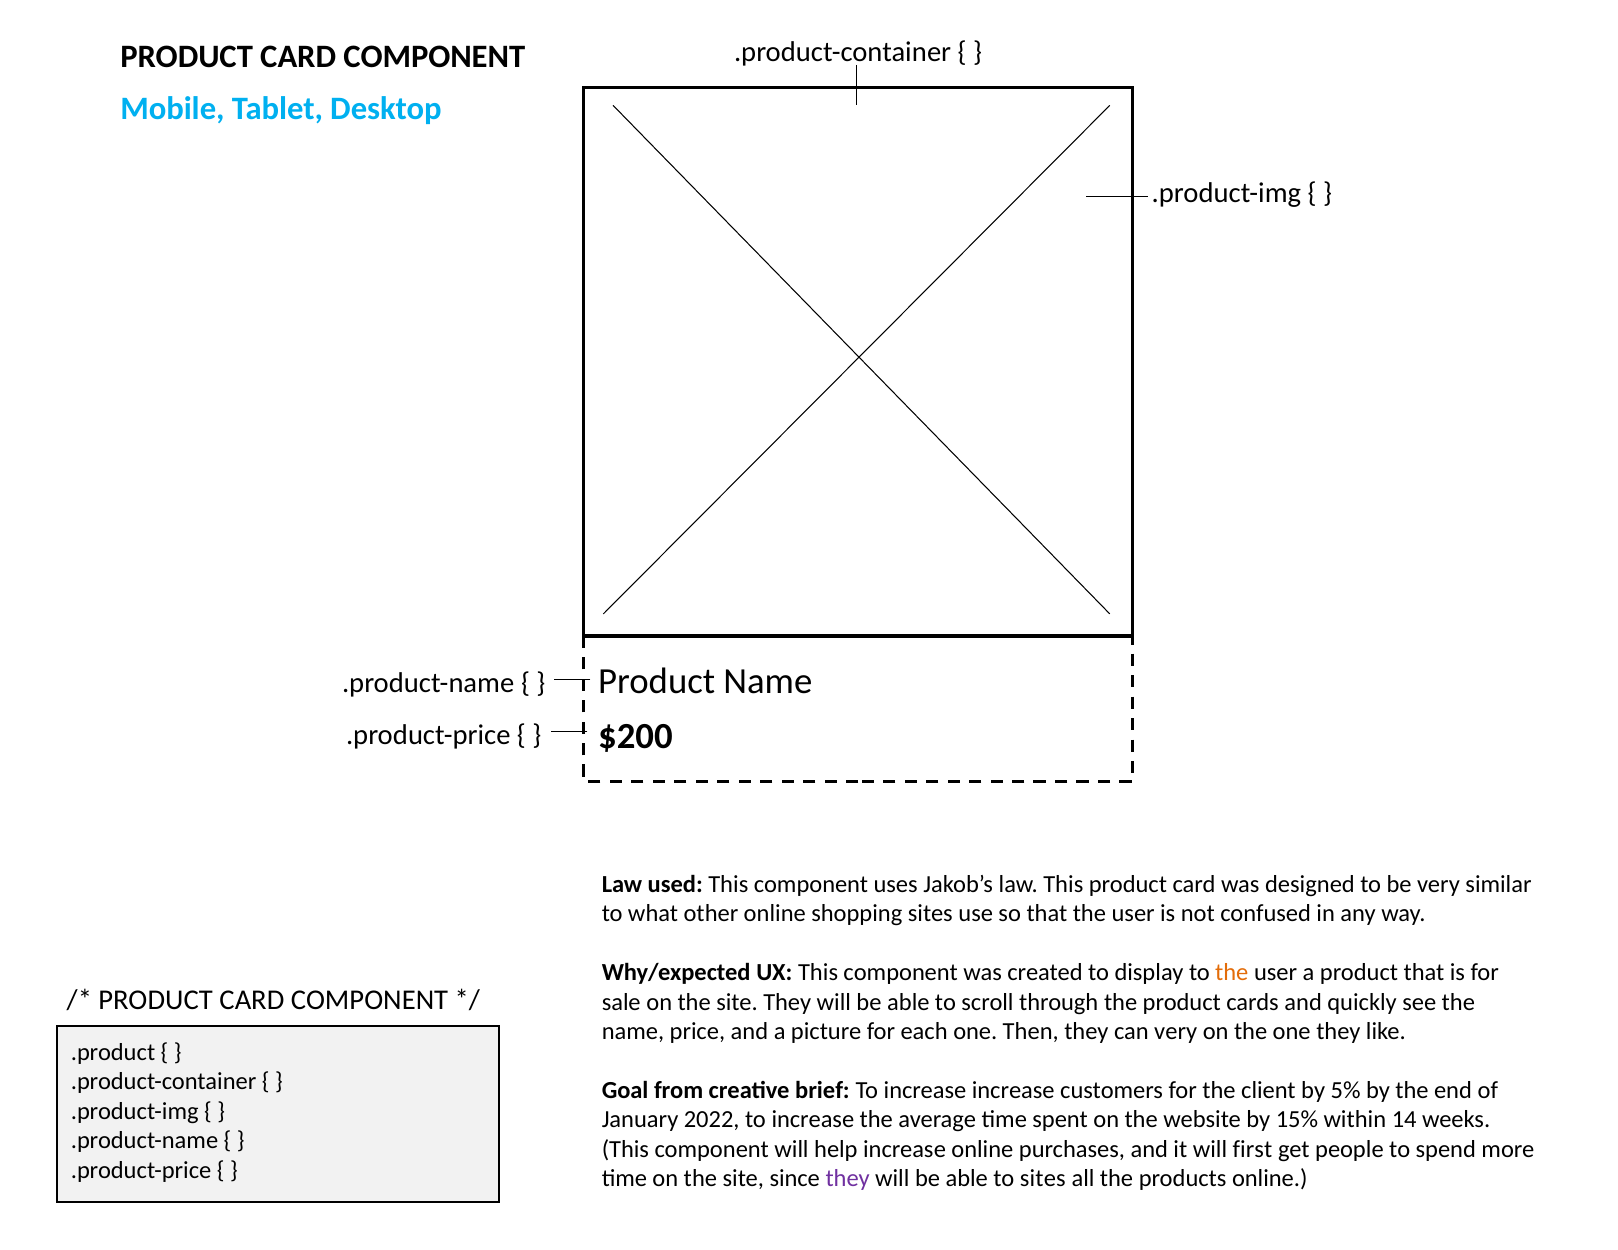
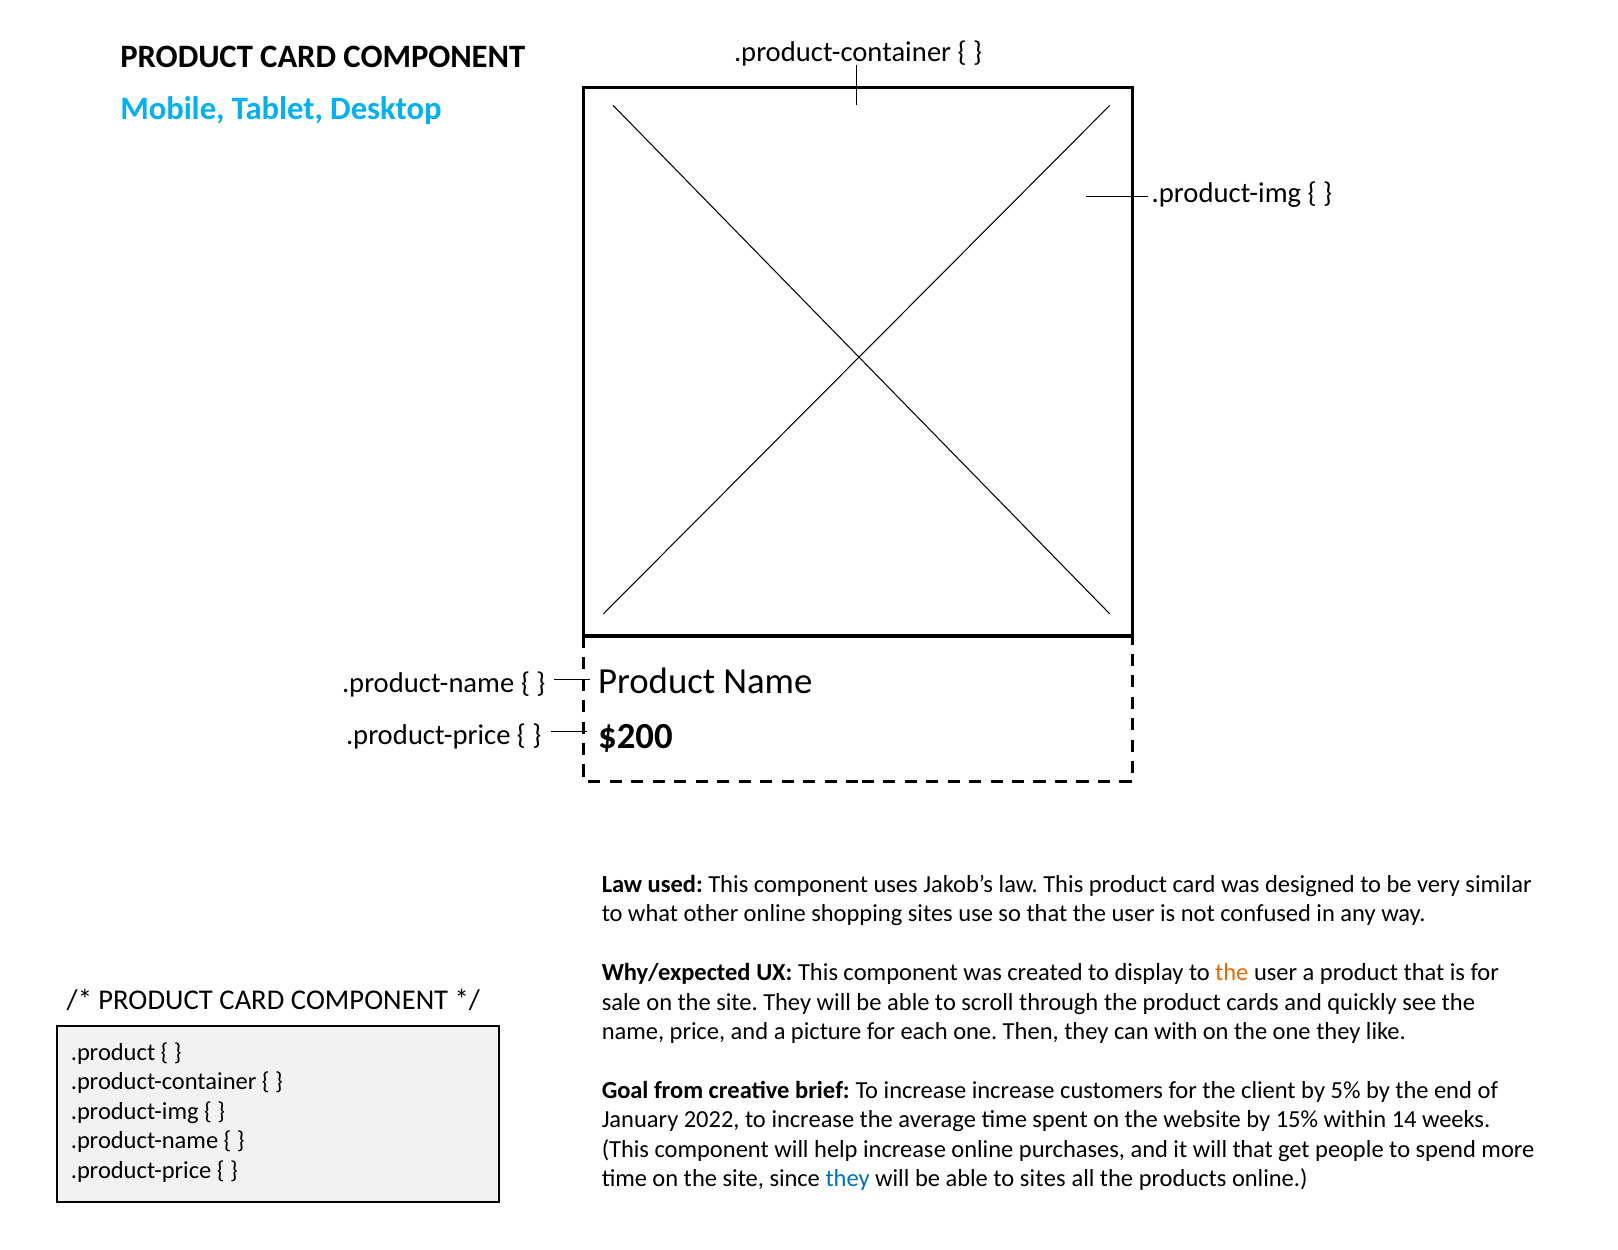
can very: very -> with (1176, 1032)
will first: first -> that (1253, 1149)
they colour: purple -> blue (848, 1179)
